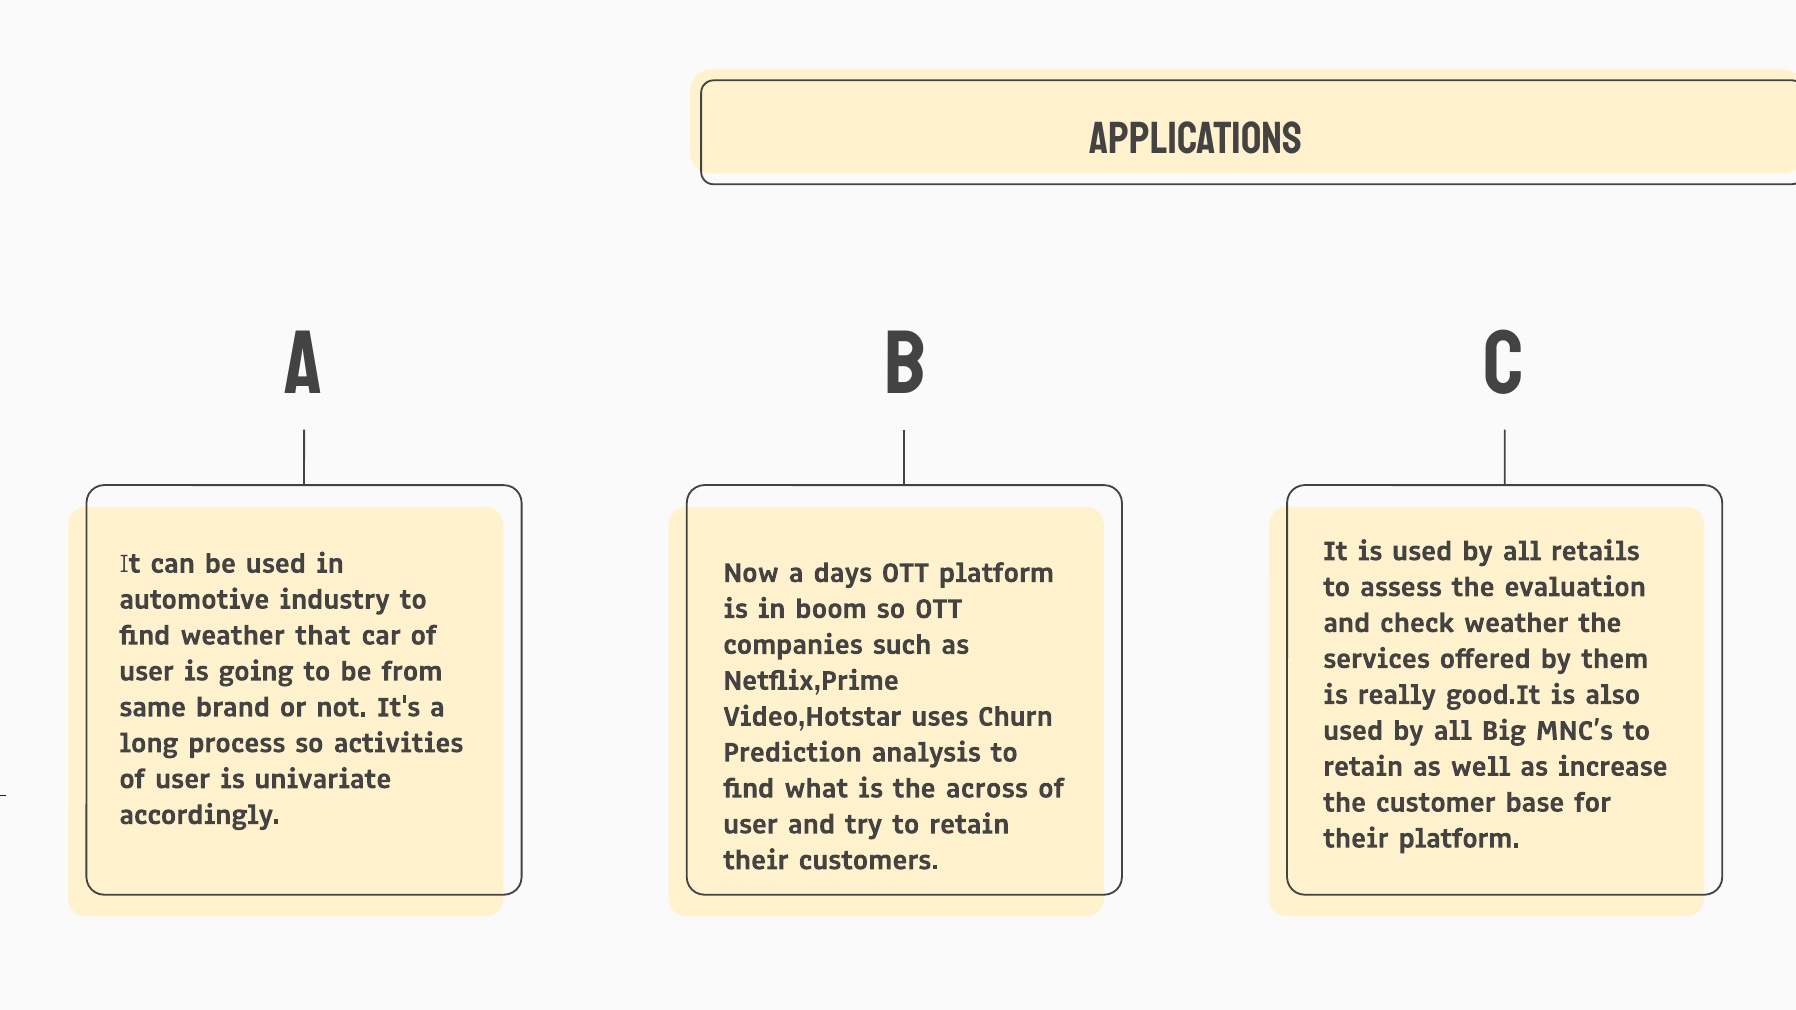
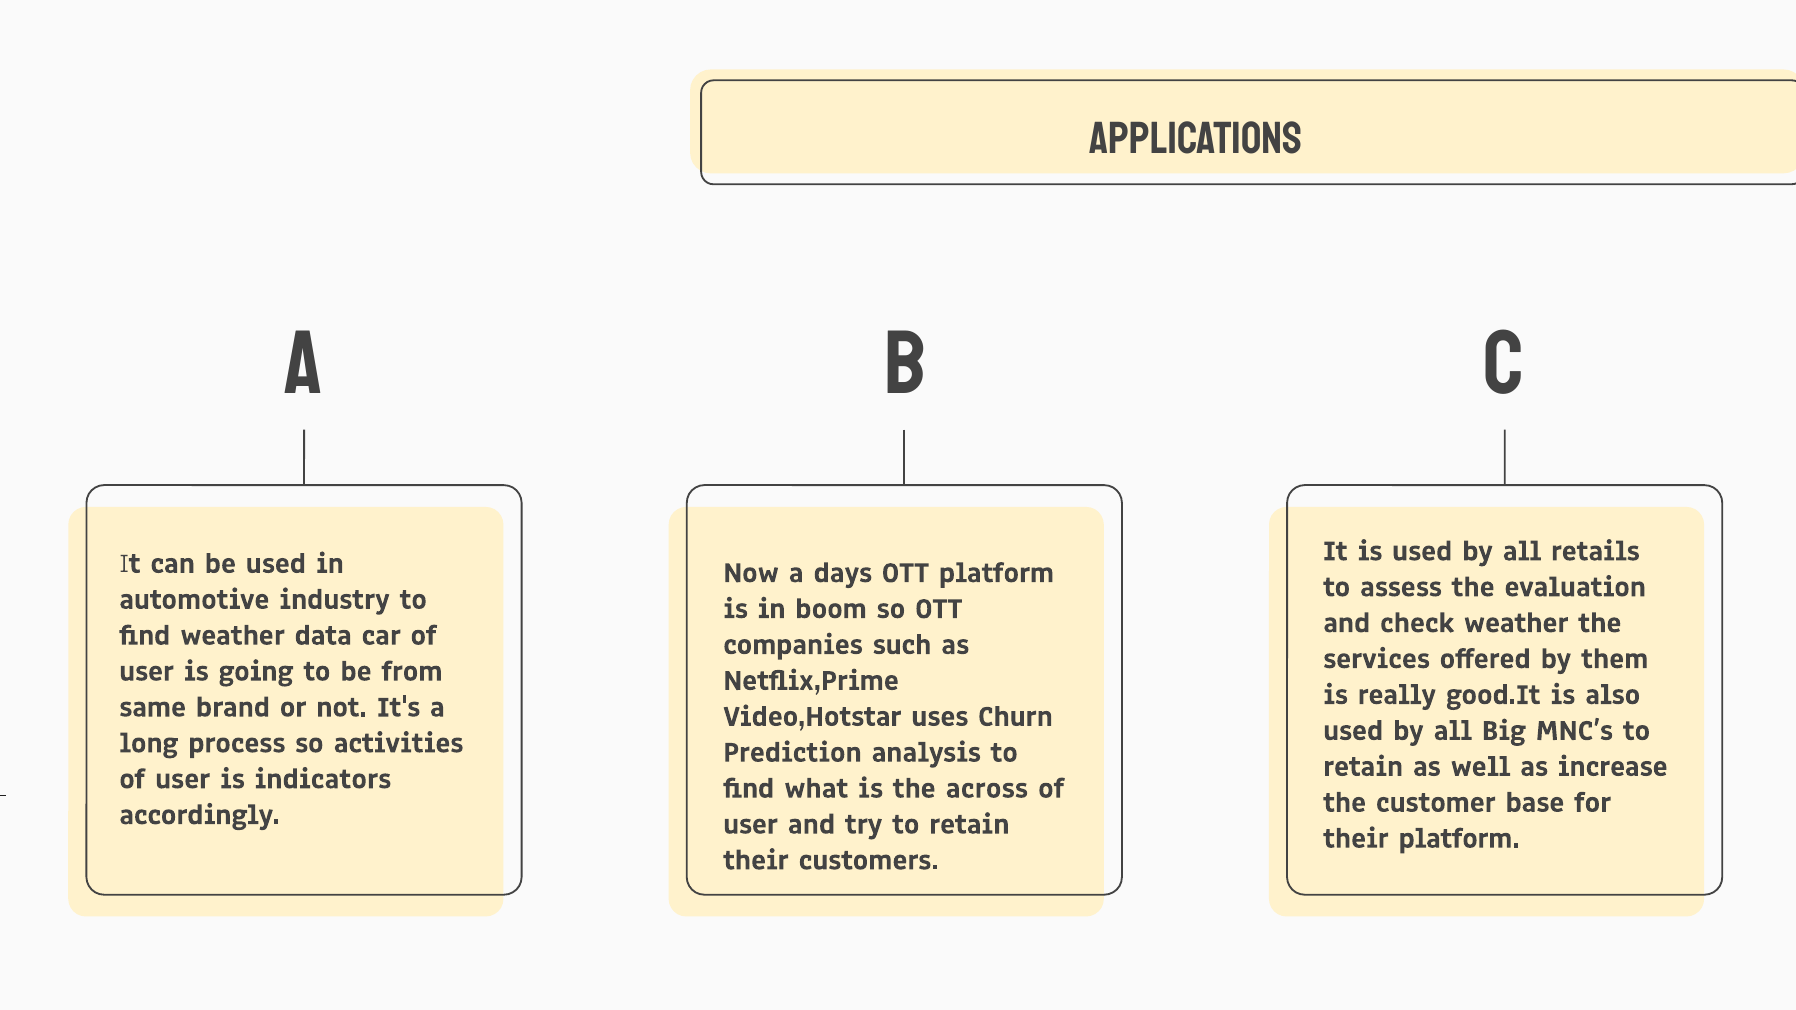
that: that -> data (323, 635)
univariate: univariate -> indicators (323, 779)
